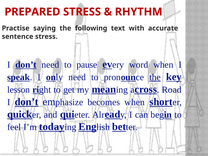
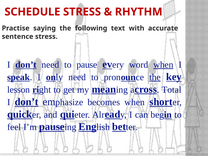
PREPARED: PREPARED -> SCHEDULE (32, 12)
when underline: none -> present (163, 65)
Road: Road -> Total (172, 90)
I’m today: today -> pause (52, 127)
